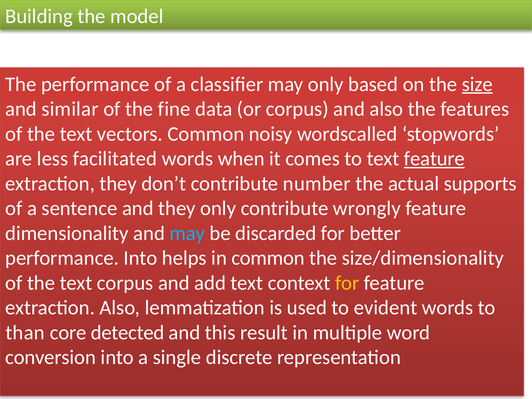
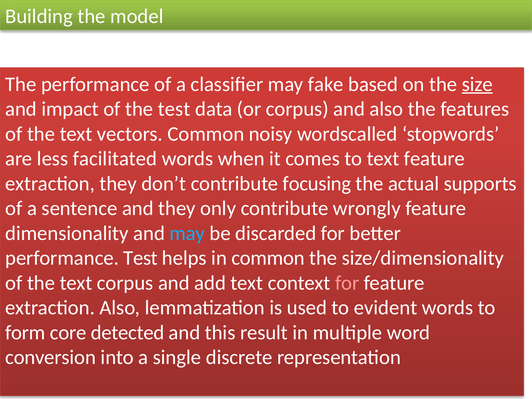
may only: only -> fake (326, 84)
similar: similar -> impact (70, 109)
the fine: fine -> test (174, 109)
feature underline: present -> none (434, 159)
number: number -> focusing (317, 184)
performance Into: Into -> Test (141, 258)
for colour: yellow -> pink (347, 283)
than: than -> form (25, 333)
